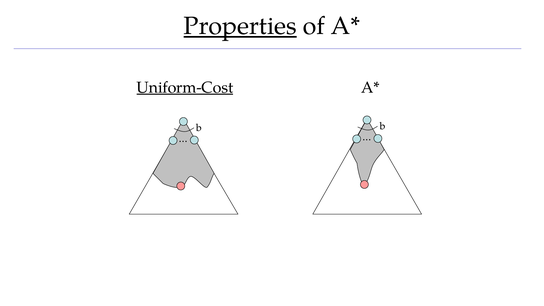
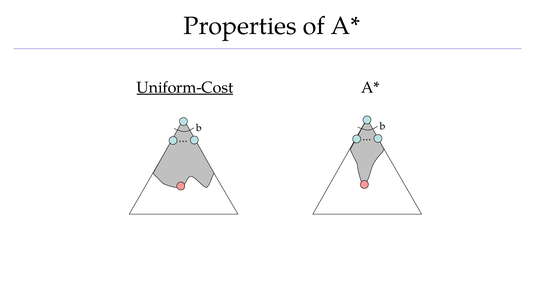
Properties underline: present -> none (240, 26)
